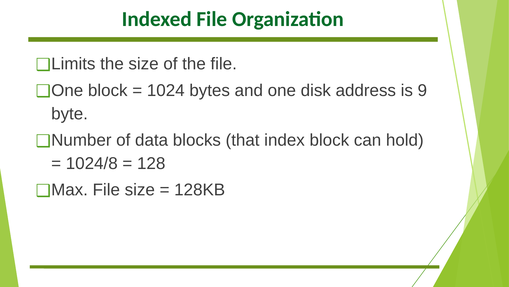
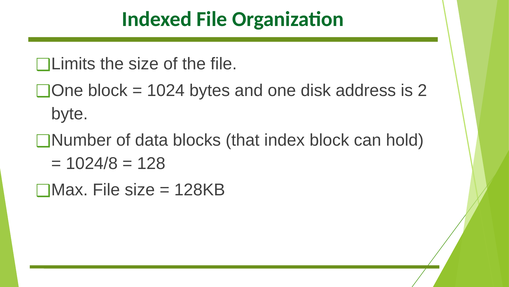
9: 9 -> 2 (422, 90)
